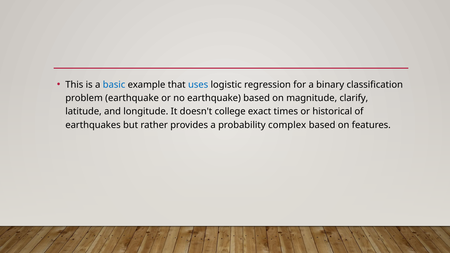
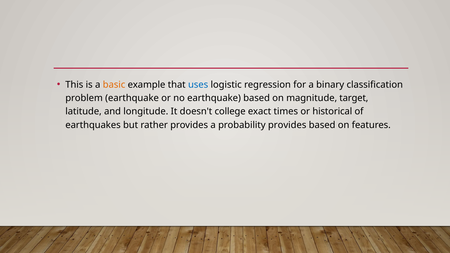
basic colour: blue -> orange (114, 85)
clarify: clarify -> target (354, 98)
probability complex: complex -> provides (287, 125)
